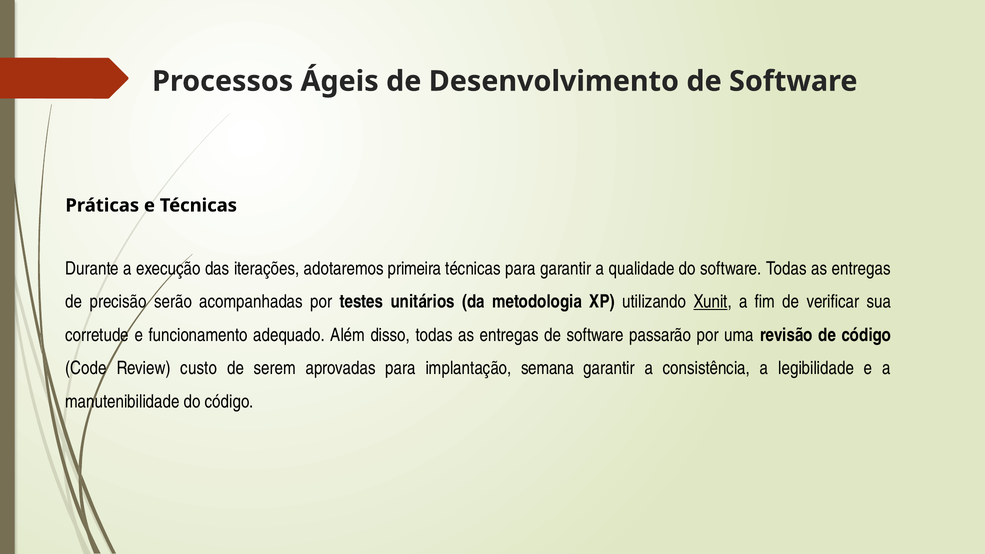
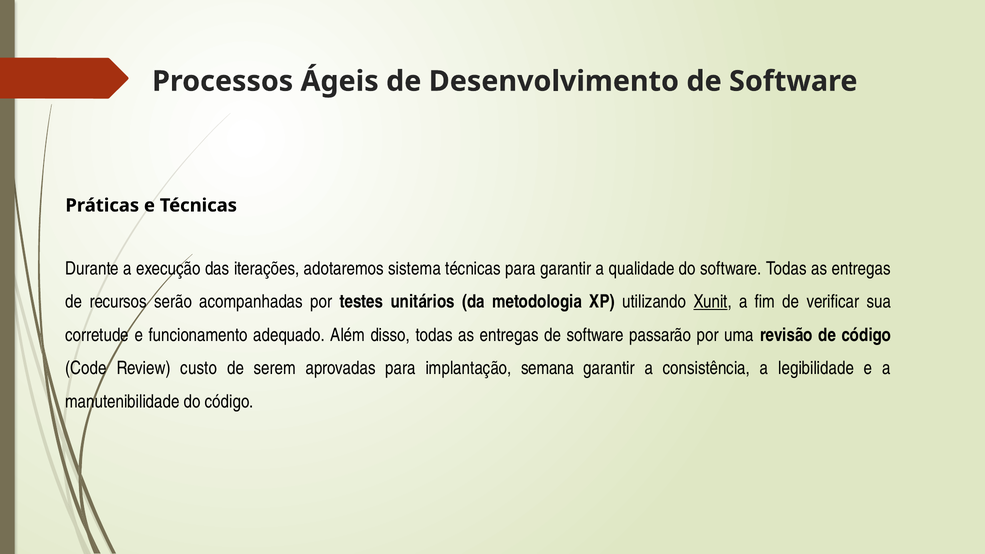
primeira: primeira -> sistema (415, 269)
precisão: precisão -> recursos (118, 302)
